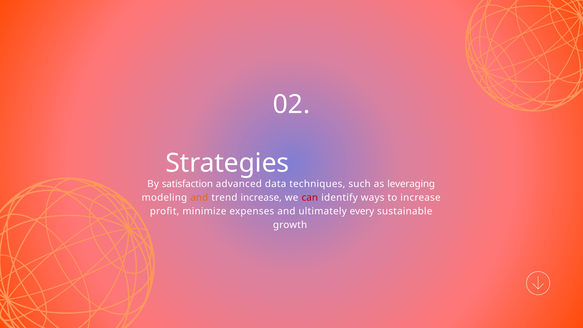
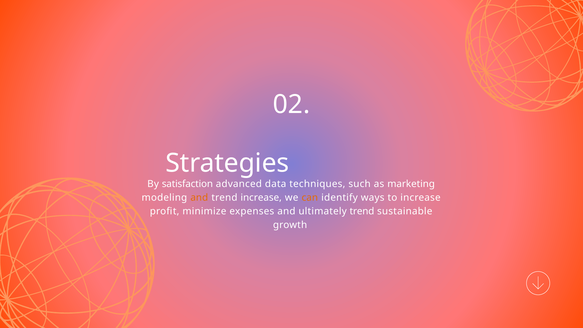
leveraging: leveraging -> marketing (411, 184)
can colour: red -> orange (310, 198)
ultimately every: every -> trend (362, 211)
